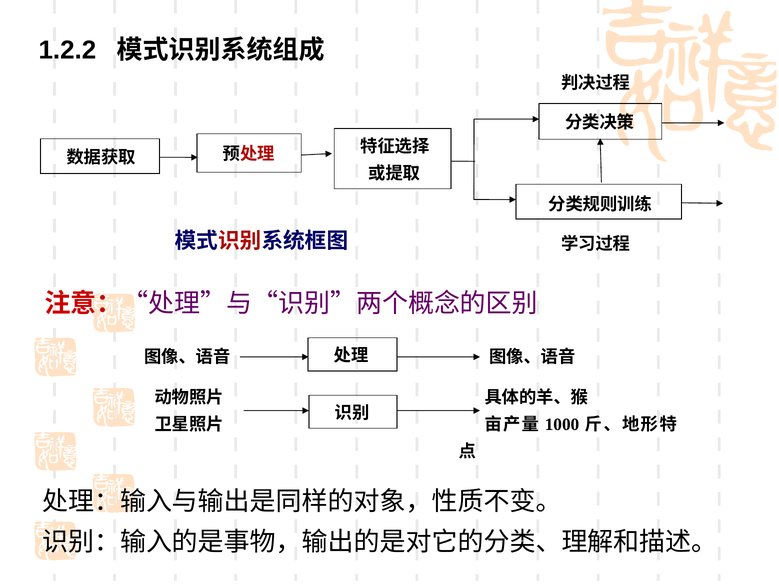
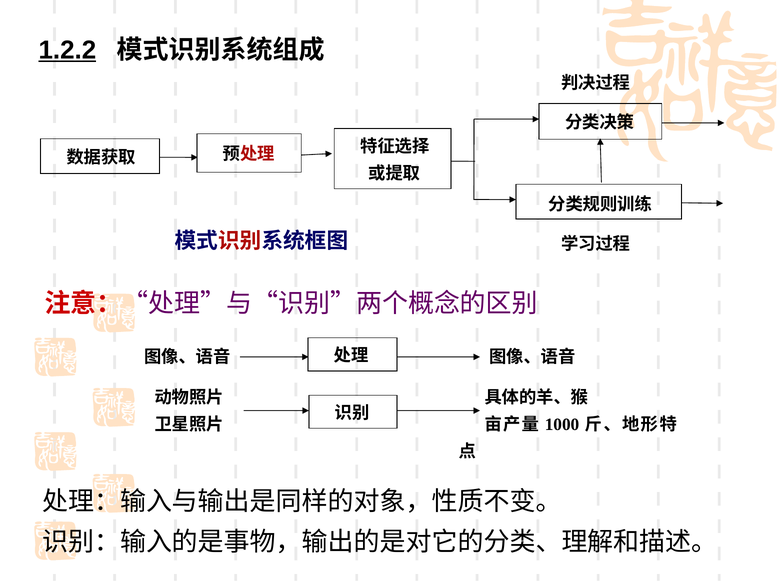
1.2.2 underline: none -> present (67, 50)
